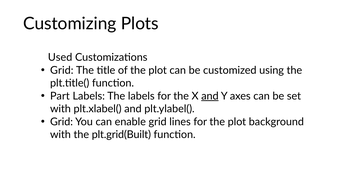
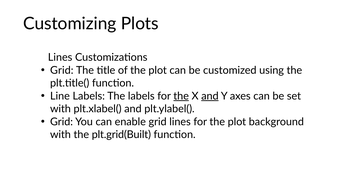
Used: Used -> Lines (60, 57)
Part: Part -> Line (60, 96)
the underline: none -> present (181, 96)
